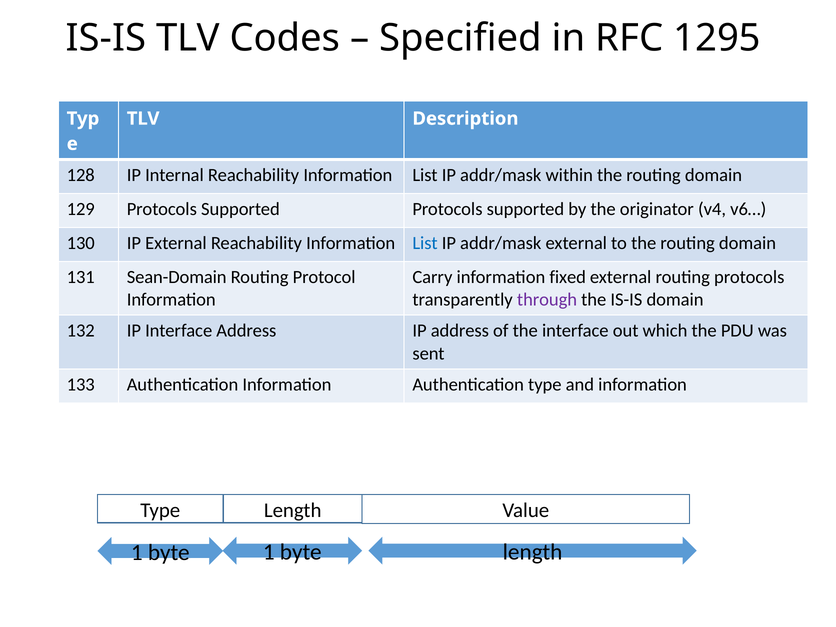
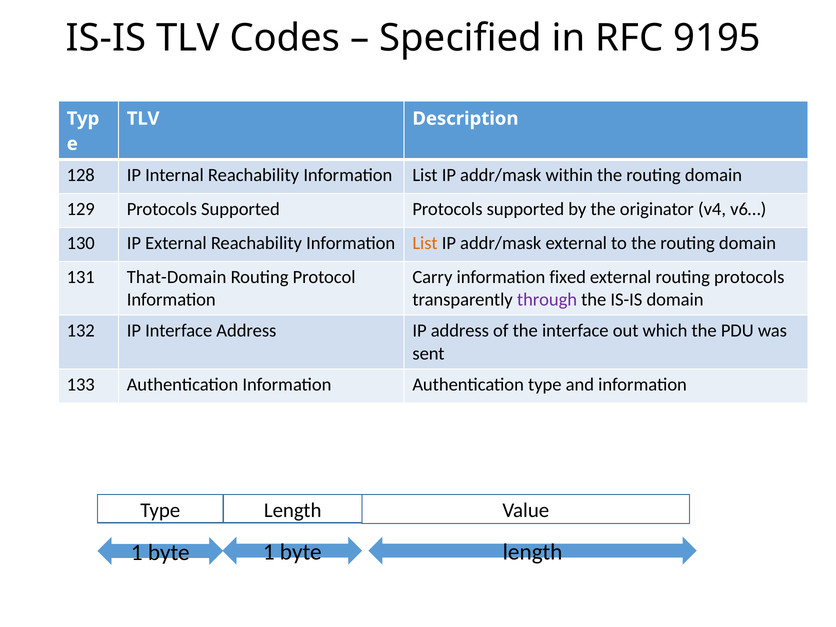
1295: 1295 -> 9195 (717, 38)
List colour: blue -> orange (425, 243)
Sean-Domain: Sean-Domain -> That-Domain (177, 277)
